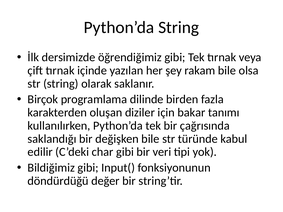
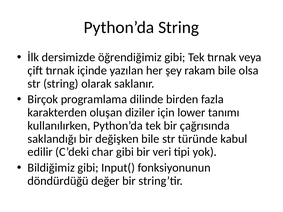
bakar: bakar -> lower (191, 113)
